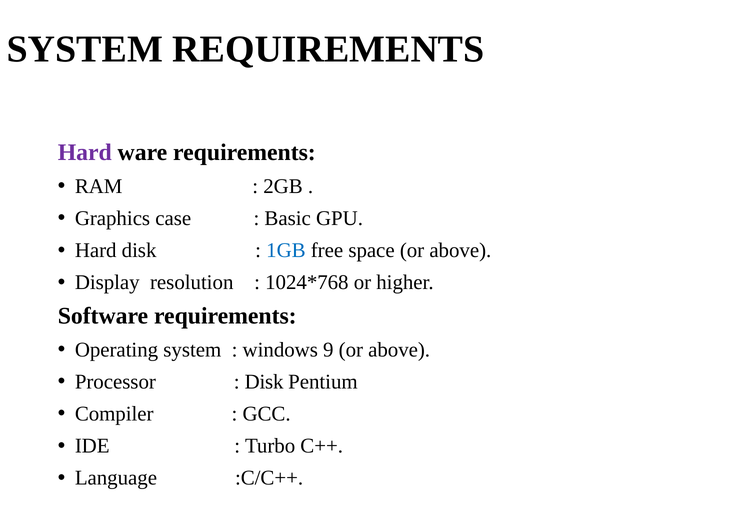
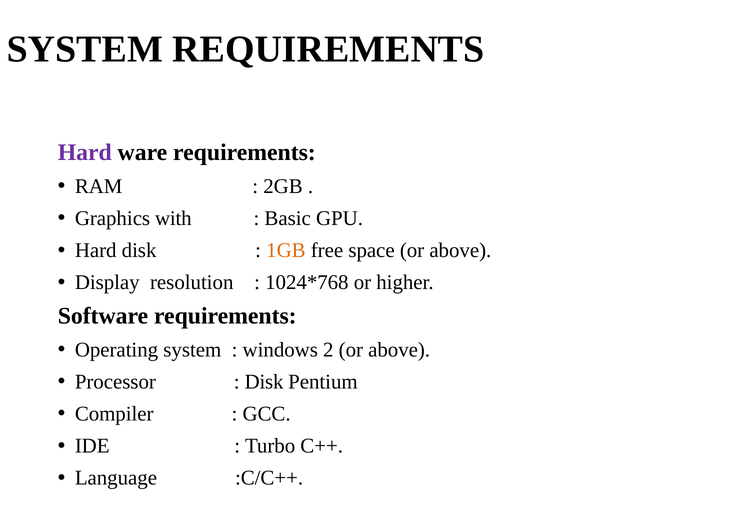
case: case -> with (173, 218)
1GB colour: blue -> orange (286, 250)
9: 9 -> 2 (328, 350)
